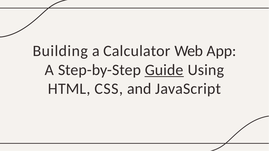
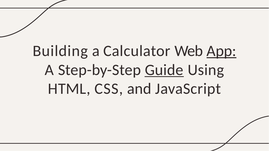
App underline: none -> present (221, 51)
